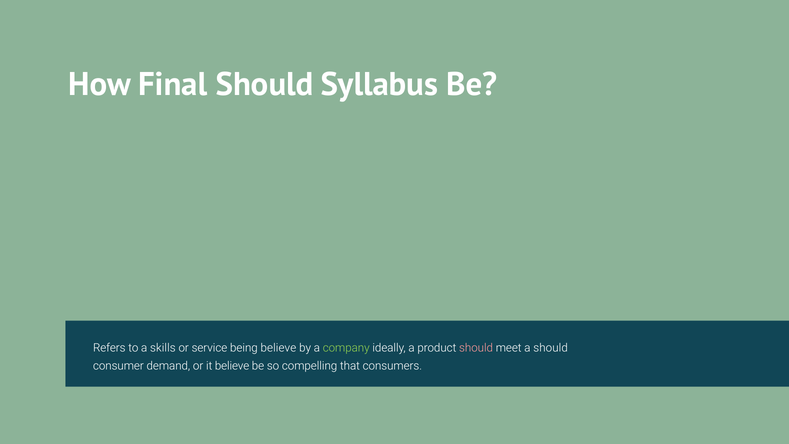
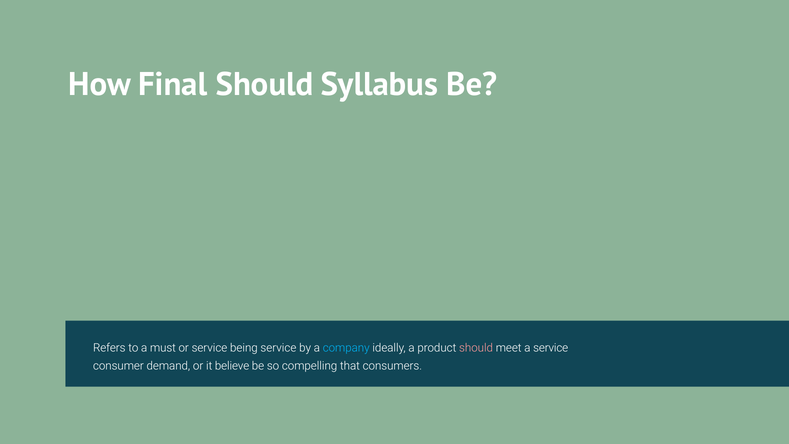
skills: skills -> must (163, 348)
being believe: believe -> service (278, 348)
company colour: light green -> light blue (346, 348)
a should: should -> service (551, 348)
